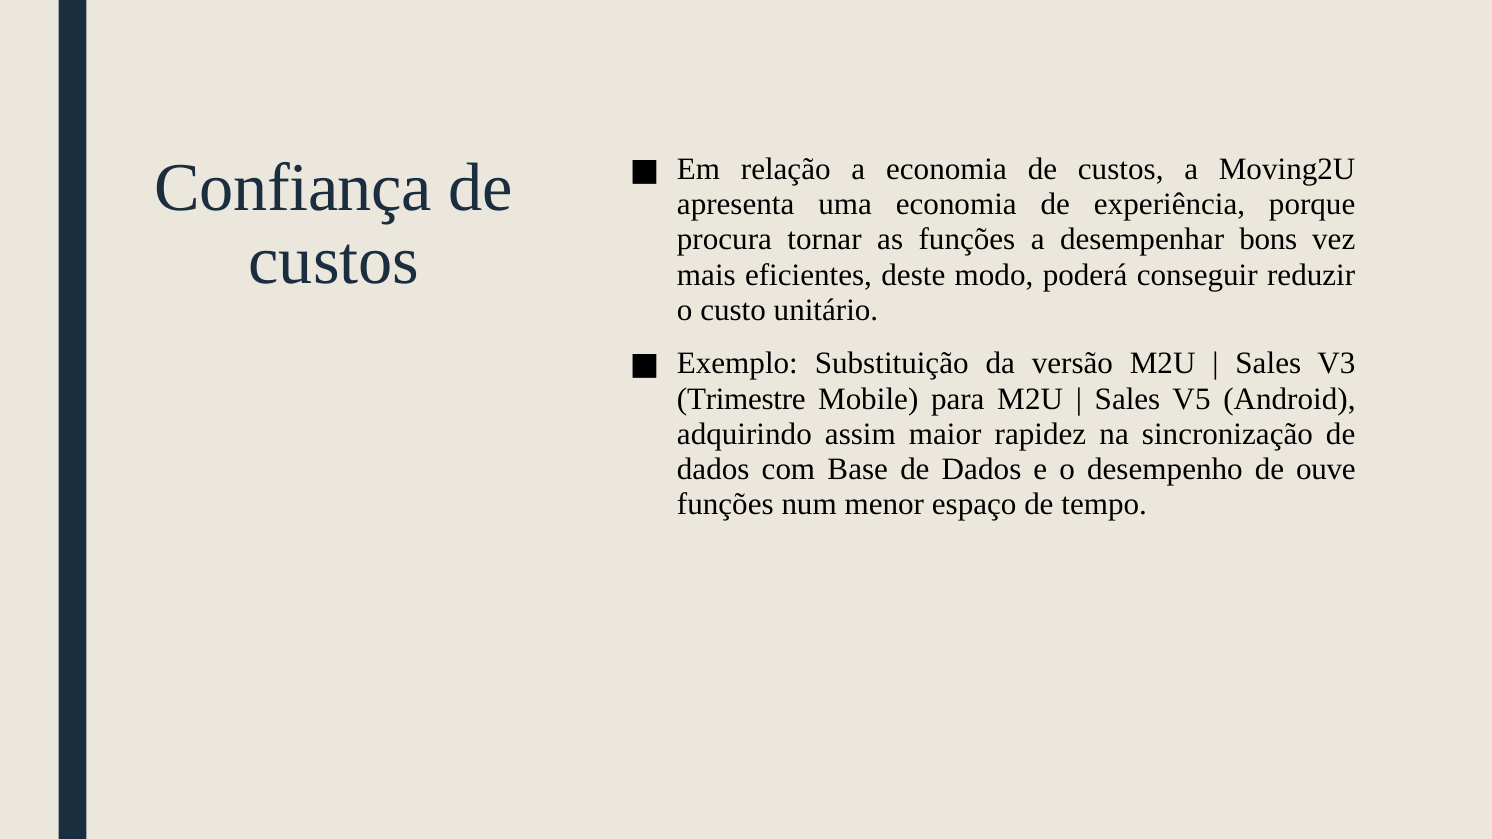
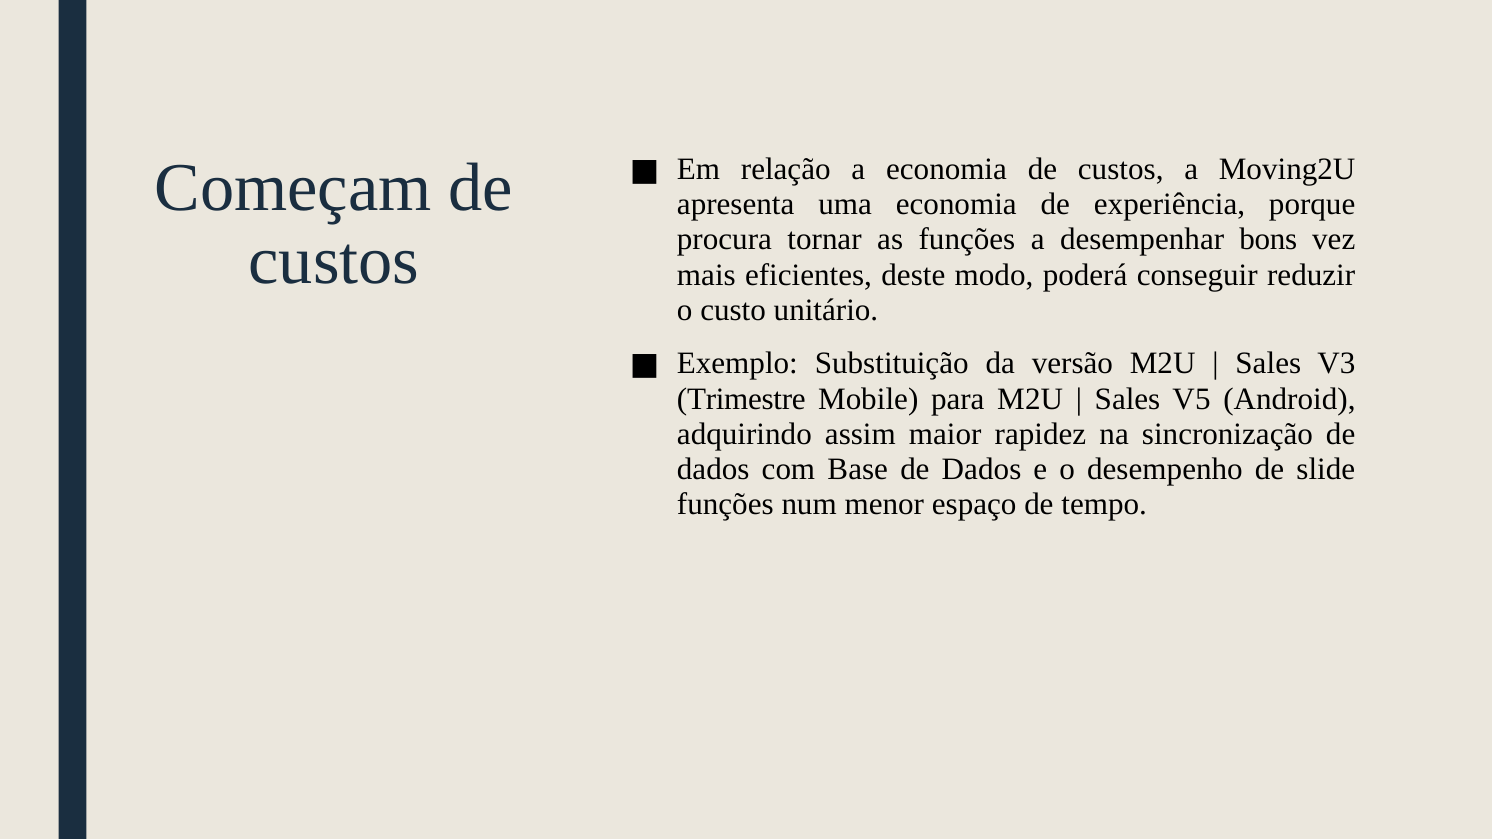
Confiança: Confiança -> Começam (293, 188)
ouve: ouve -> slide (1326, 469)
